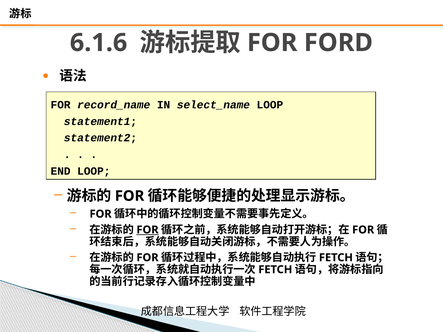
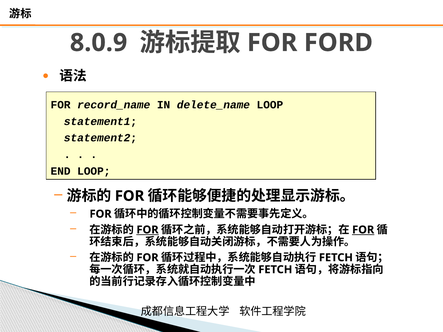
6.1.6: 6.1.6 -> 8.0.9 (99, 43)
select_name: select_name -> delete_name (213, 105)
FOR underline: none -> present (363, 230)
